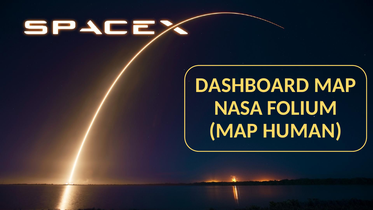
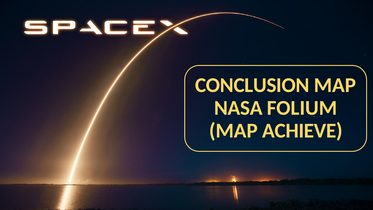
DASHBOARD: DASHBOARD -> CONCLUSION (252, 85)
HUMAN: HUMAN -> ACHIEVE (302, 131)
